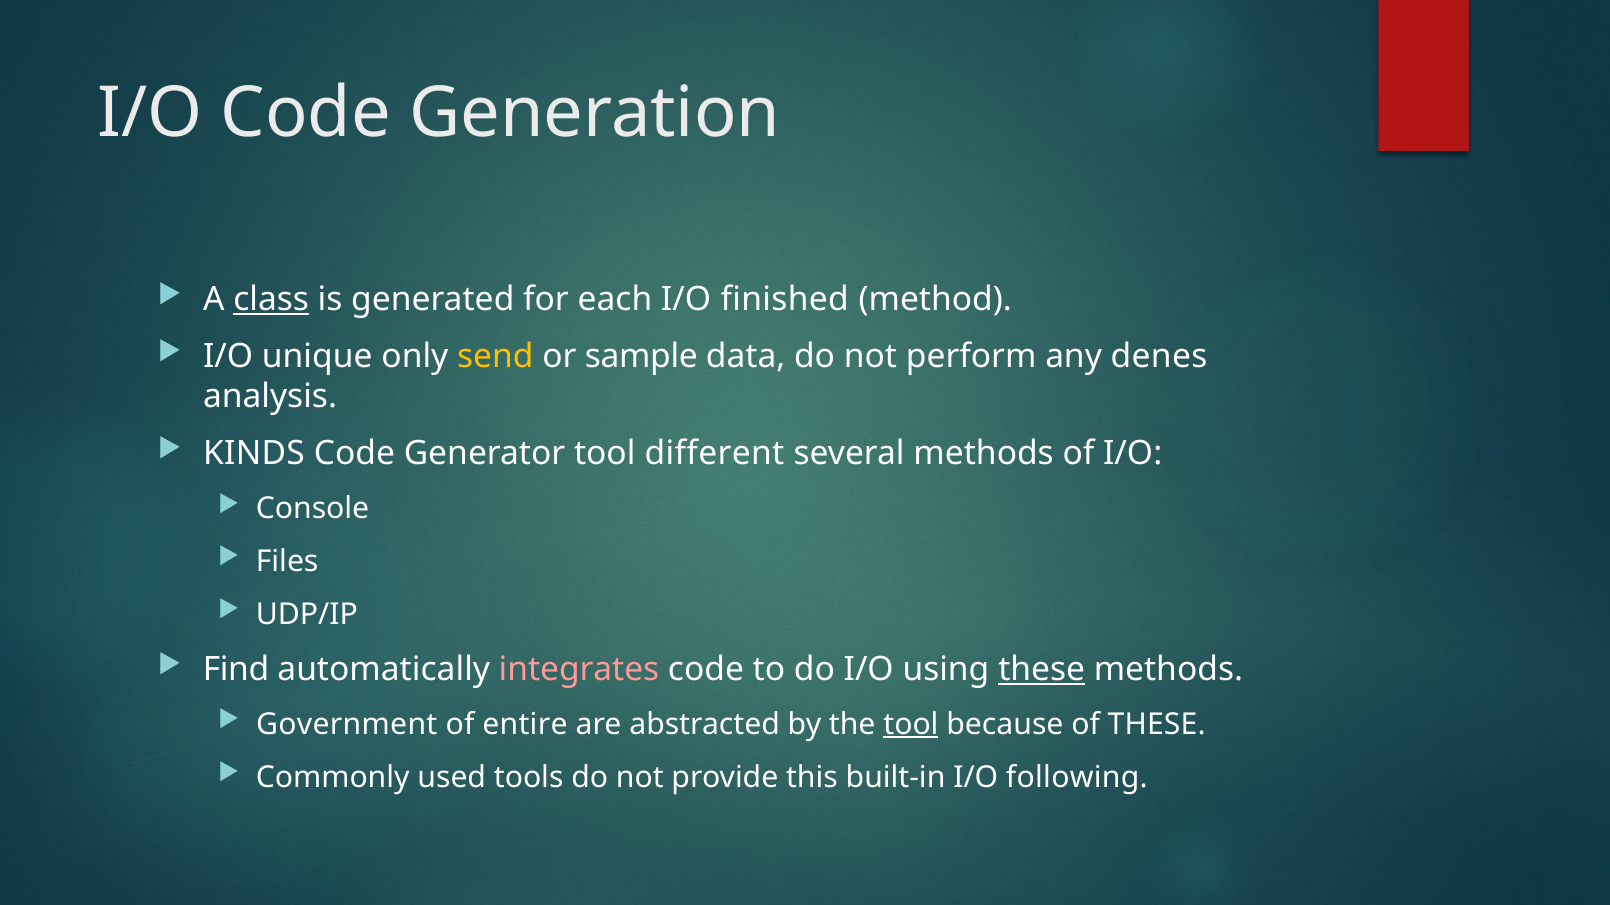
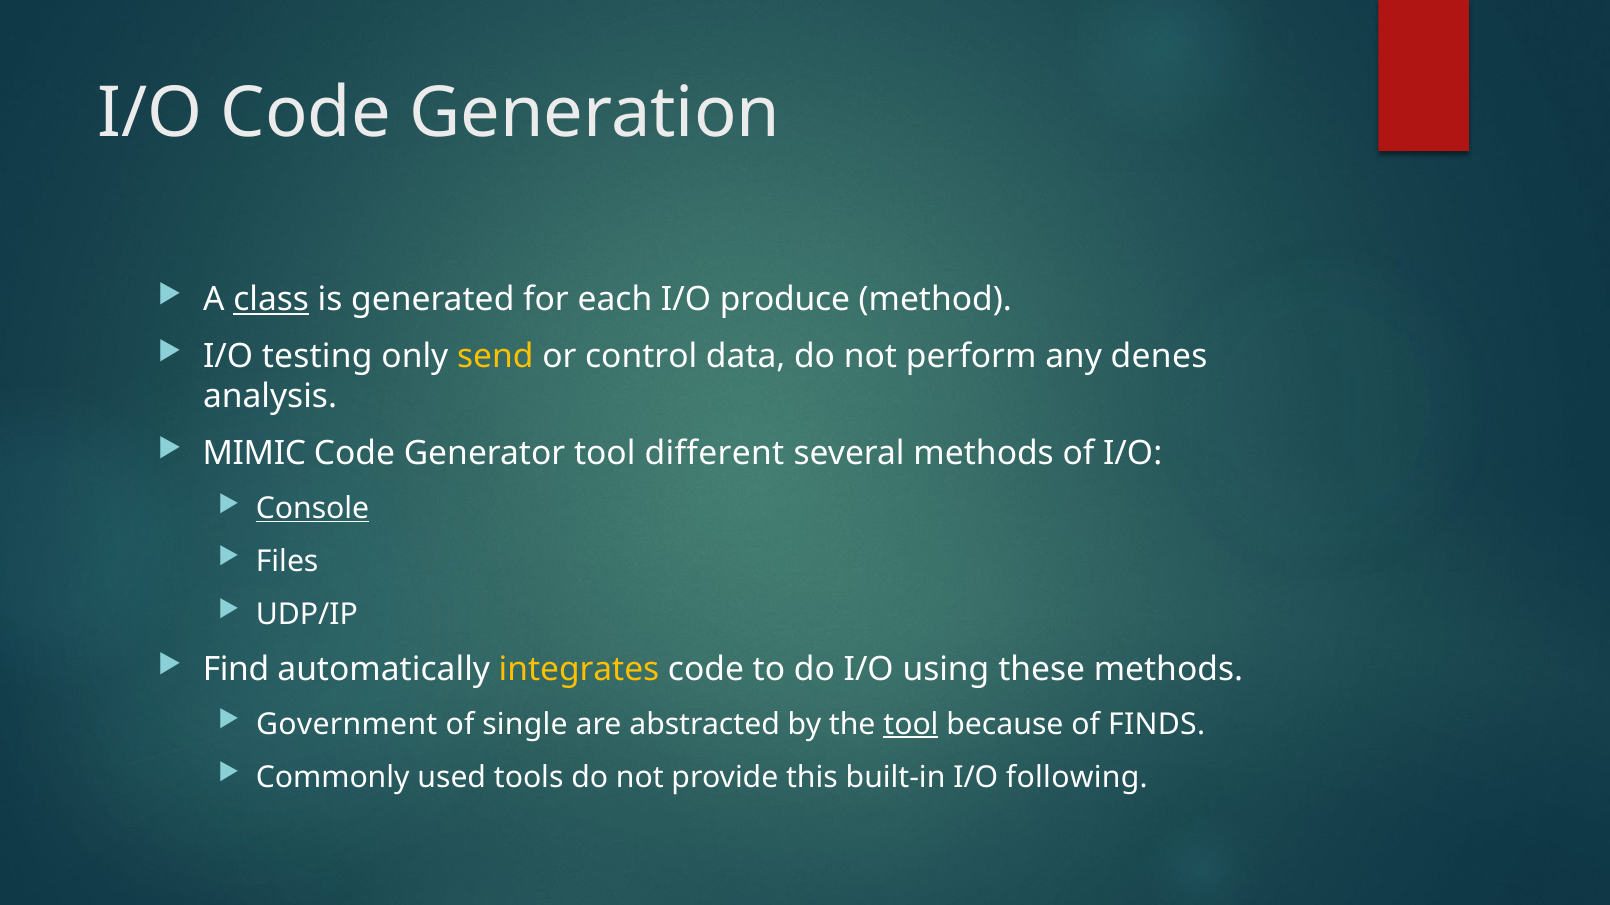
finished: finished -> produce (785, 300)
unique: unique -> testing (317, 357)
sample: sample -> control (641, 357)
KINDS: KINDS -> MIMIC (254, 454)
Console underline: none -> present (313, 509)
integrates colour: pink -> yellow (579, 670)
these underline: present -> none (1042, 670)
entire: entire -> single (525, 725)
of THESE: THESE -> FINDS (1157, 725)
